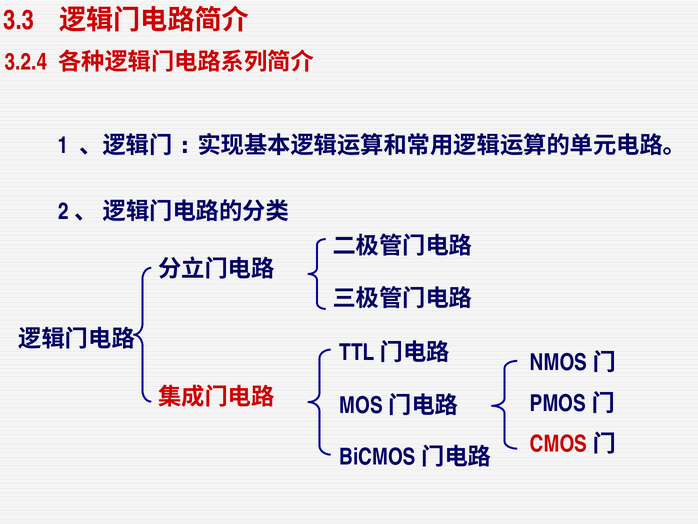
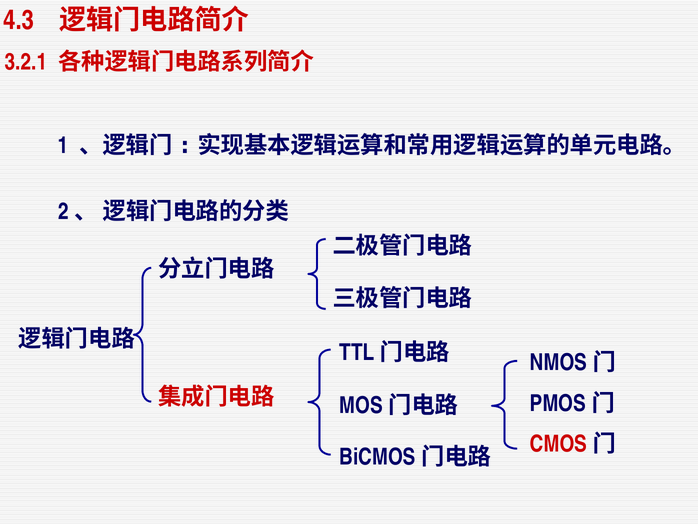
3.3: 3.3 -> 4.3 (19, 20)
3.2.4: 3.2.4 -> 3.2.1 (26, 62)
